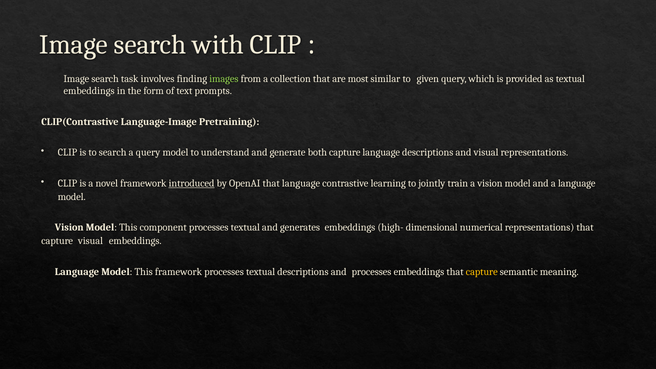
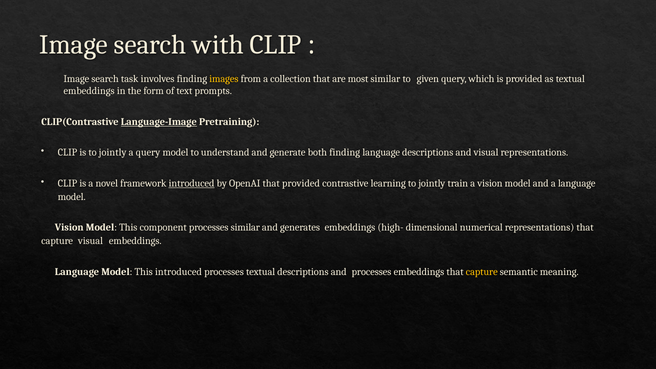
images colour: light green -> yellow (224, 79)
Language-Image underline: none -> present (159, 122)
is to search: search -> jointly (113, 152)
both capture: capture -> finding (345, 152)
that language: language -> provided (301, 183)
component processes textual: textual -> similar (245, 227)
This framework: framework -> introduced (178, 272)
